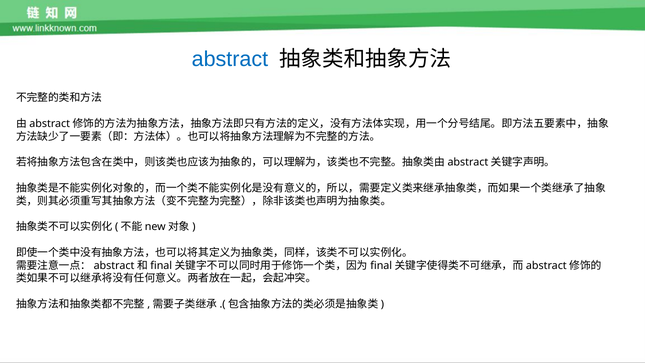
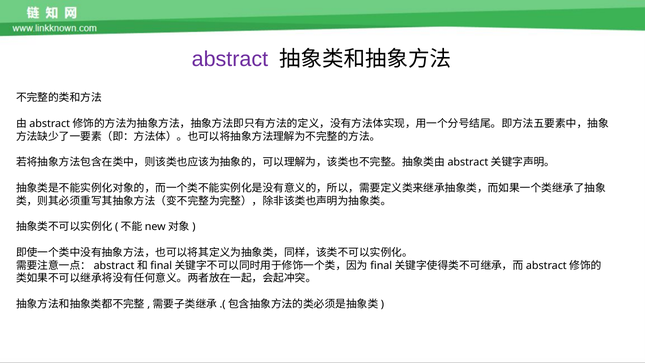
abstract colour: blue -> purple (230, 59)
